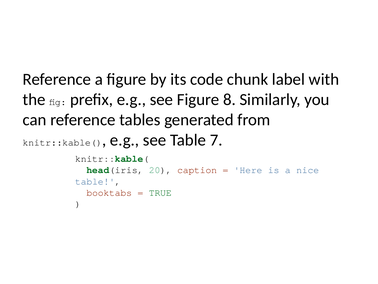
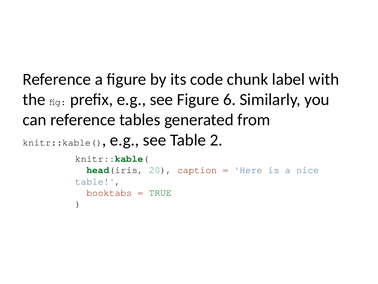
8: 8 -> 6 (229, 99)
7: 7 -> 2 (216, 140)
